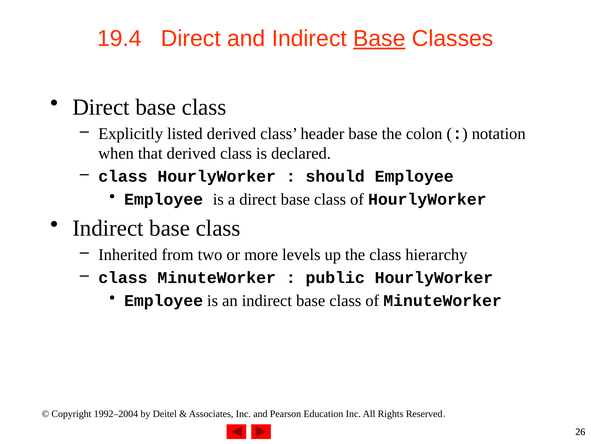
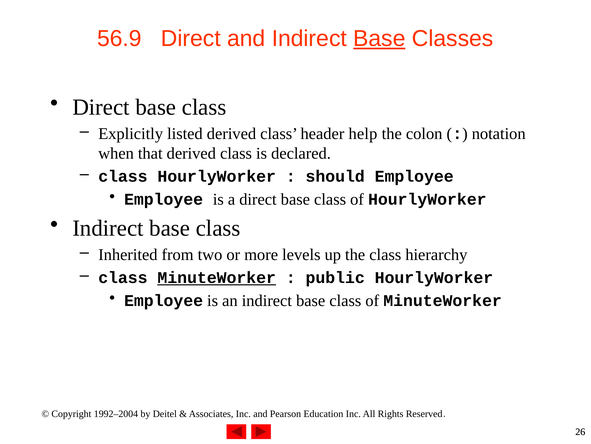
19.4: 19.4 -> 56.9 (119, 39)
header base: base -> help (363, 133)
MinuteWorker underline: none -> present (217, 277)
